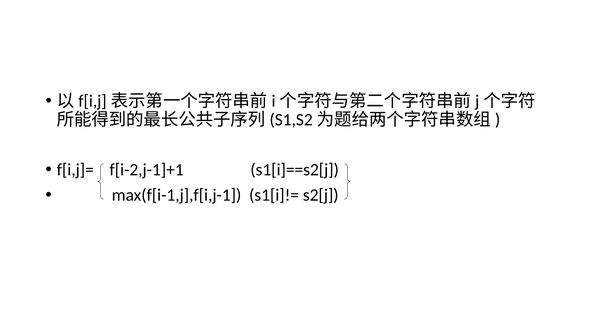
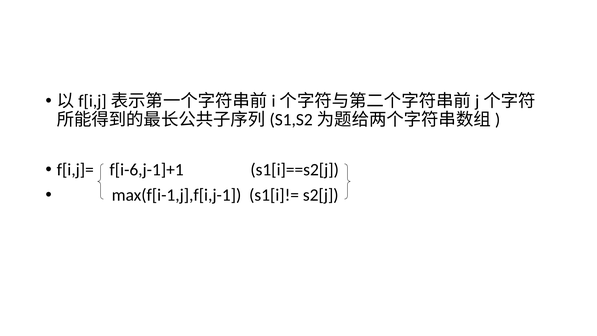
f[i-2,j-1]+1: f[i-2,j-1]+1 -> f[i-6,j-1]+1 (147, 170)
